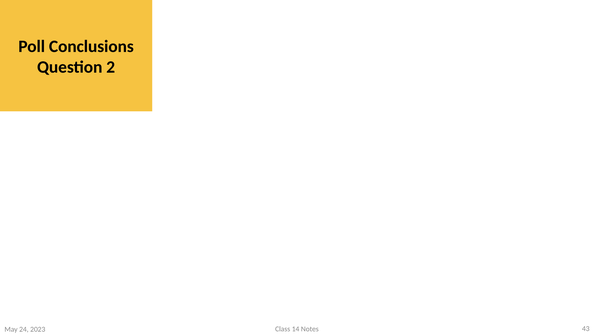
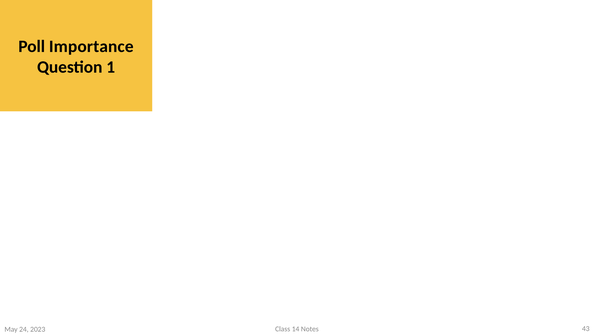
Conclusions: Conclusions -> Importance (91, 46)
2: 2 -> 1 (111, 67)
